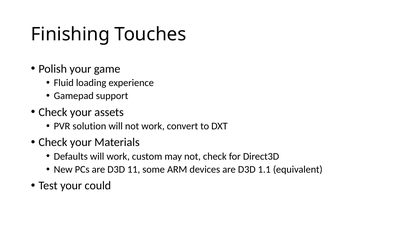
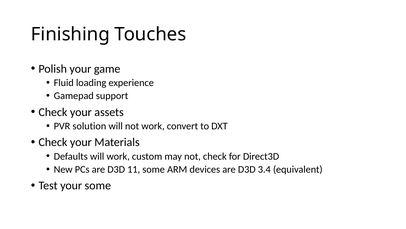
1.1: 1.1 -> 3.4 (264, 169)
your could: could -> some (98, 185)
